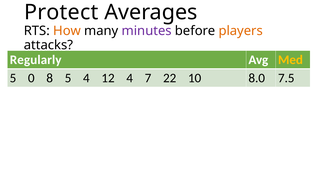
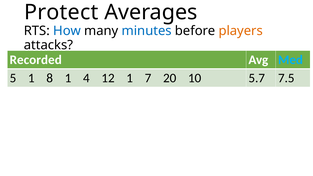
How colour: orange -> blue (67, 31)
minutes colour: purple -> blue (147, 31)
Regularly: Regularly -> Recorded (36, 60)
Med colour: yellow -> light blue (290, 60)
5 0: 0 -> 1 (31, 78)
8 5: 5 -> 1 (68, 78)
12 4: 4 -> 1 (130, 78)
22: 22 -> 20 (170, 78)
8.0: 8.0 -> 5.7 (257, 78)
